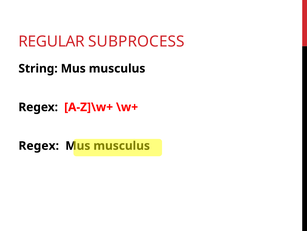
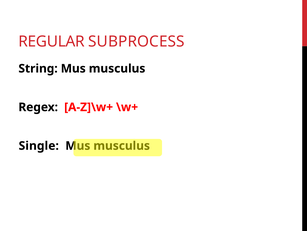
Regex: Regex -> Single (39, 145)
